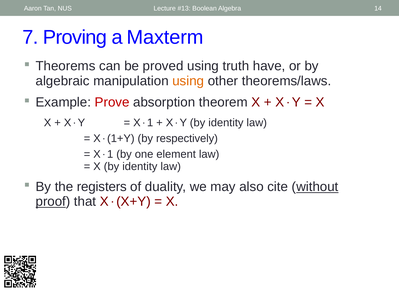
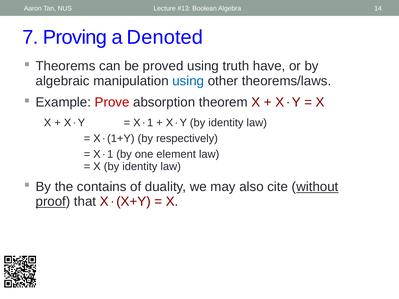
Maxterm: Maxterm -> Denoted (165, 37)
using colour: orange -> blue (188, 81)
registers: registers -> contains (102, 187)
